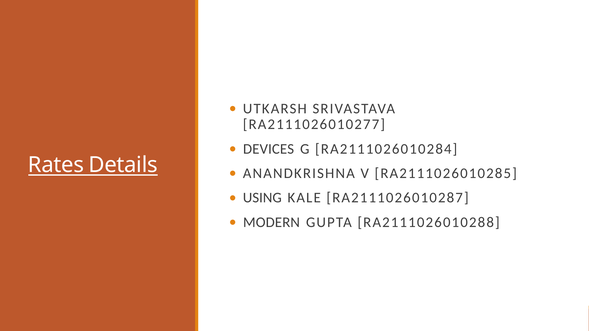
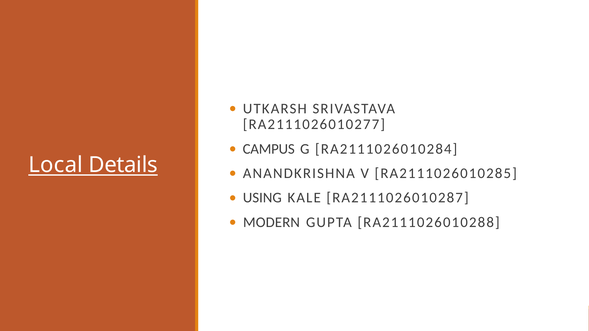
DEVICES: DEVICES -> CAMPUS (269, 149)
Rates: Rates -> Local (56, 165)
